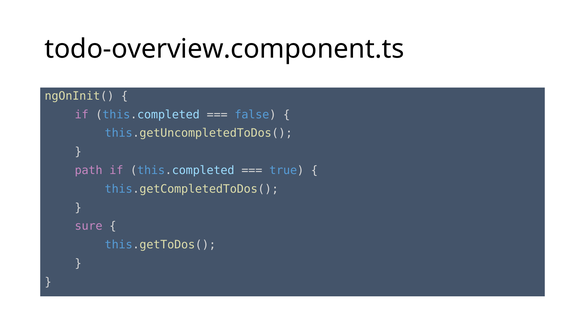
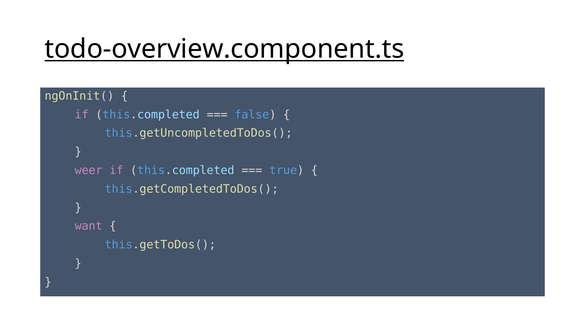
todo-overview.component.ts underline: none -> present (224, 49)
path: path -> weer (89, 170)
sure: sure -> want (89, 226)
